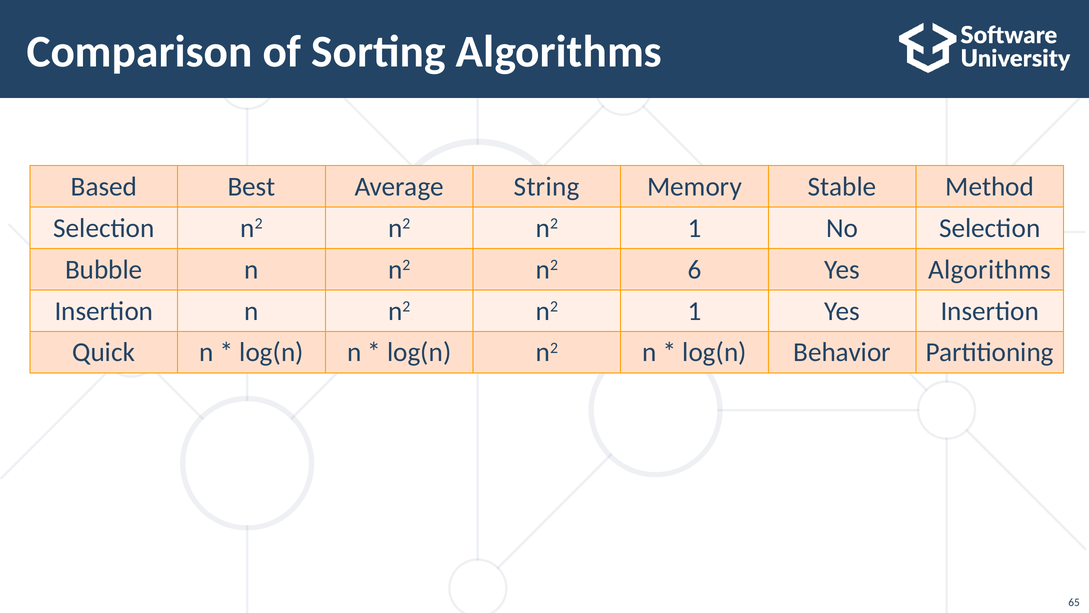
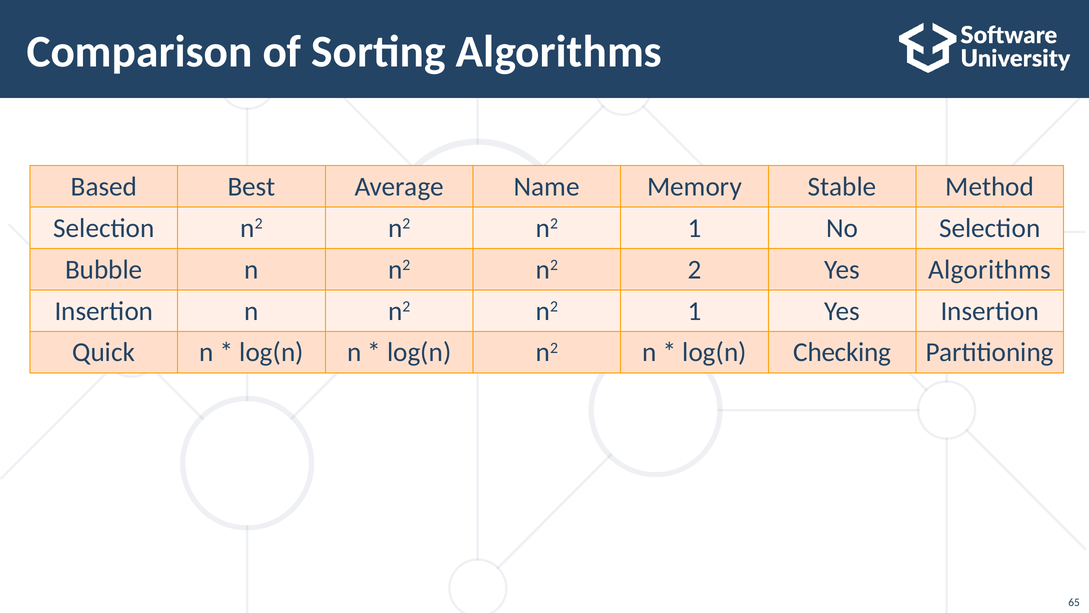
String: String -> Name (547, 187)
6: 6 -> 2 (694, 269)
Behavior: Behavior -> Checking (842, 352)
